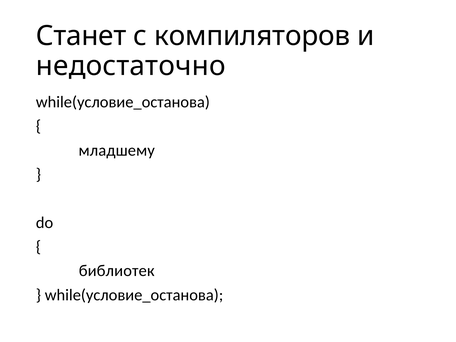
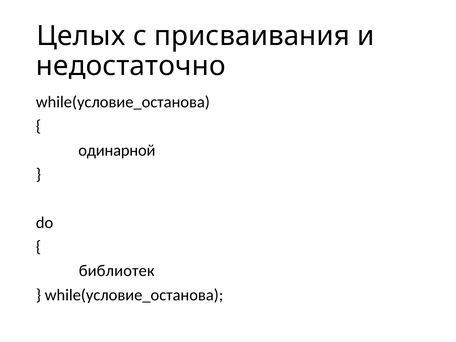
Станет: Станет -> Целых (81, 36)
компиляторов: компиляторов -> присваивания (252, 36)
младшему: младшему -> одинарной (117, 150)
